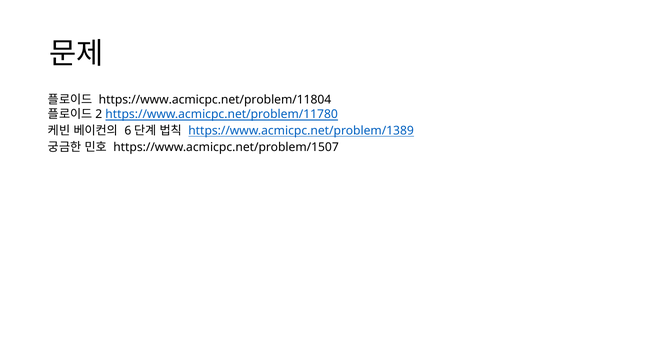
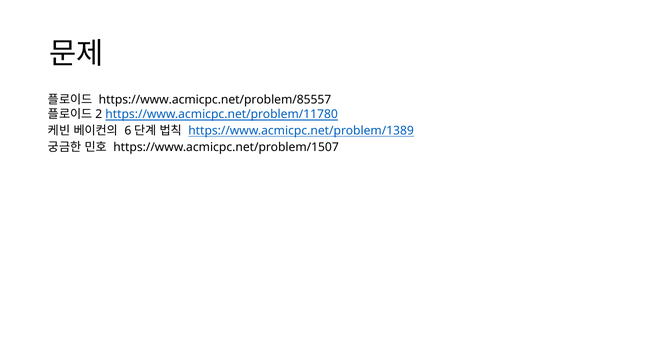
https://www.acmicpc.net/problem/11804: https://www.acmicpc.net/problem/11804 -> https://www.acmicpc.net/problem/85557 (215, 100)
